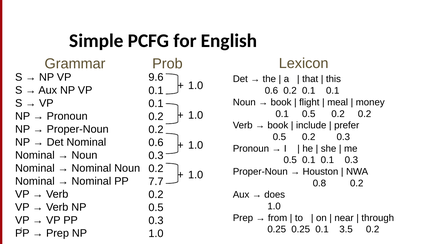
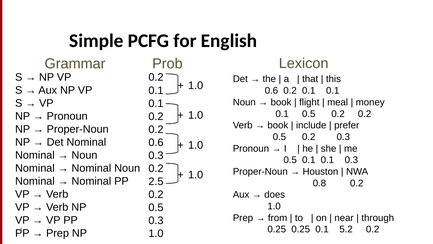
9.6: 9.6 -> 0.2 (156, 77)
7.7: 7.7 -> 2.5 (156, 181)
3.5: 3.5 -> 5.2 (346, 229)
